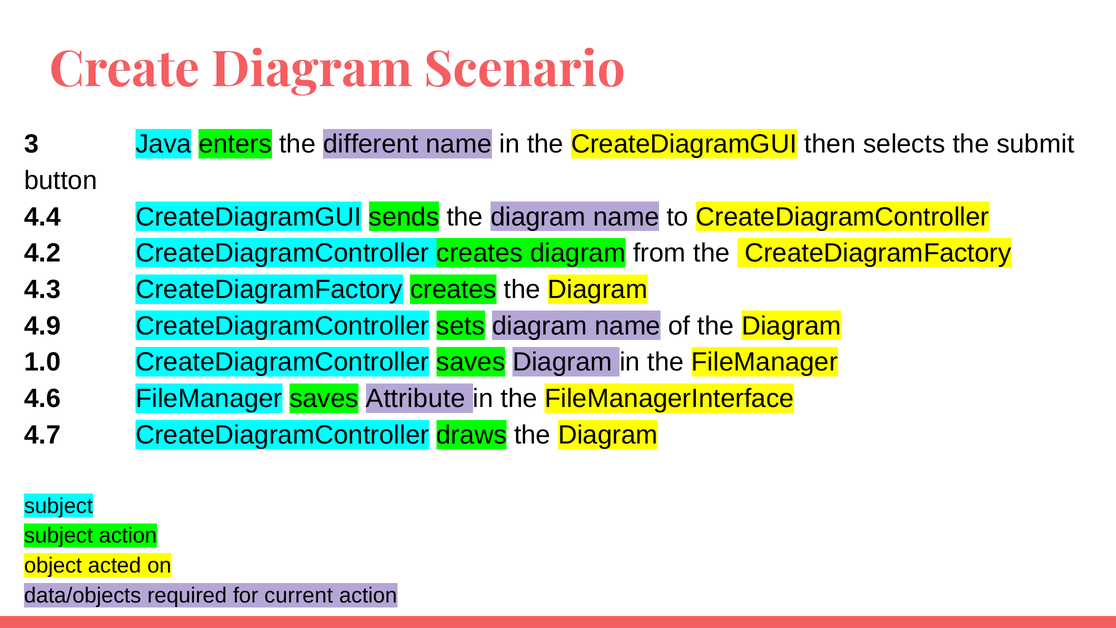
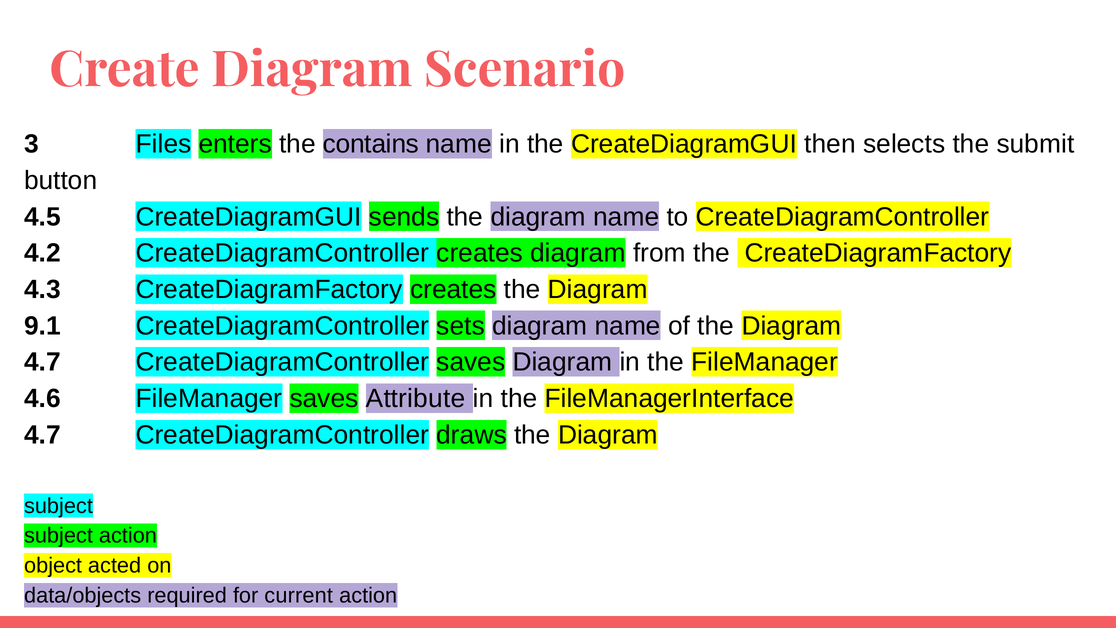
Java: Java -> Files (164, 144)
different: different -> contains (371, 144)
4.4: 4.4 -> 4.5 (42, 217)
4.9: 4.9 -> 9.1 (42, 326)
1.0: 1.0 -> 4.7 (42, 362)
